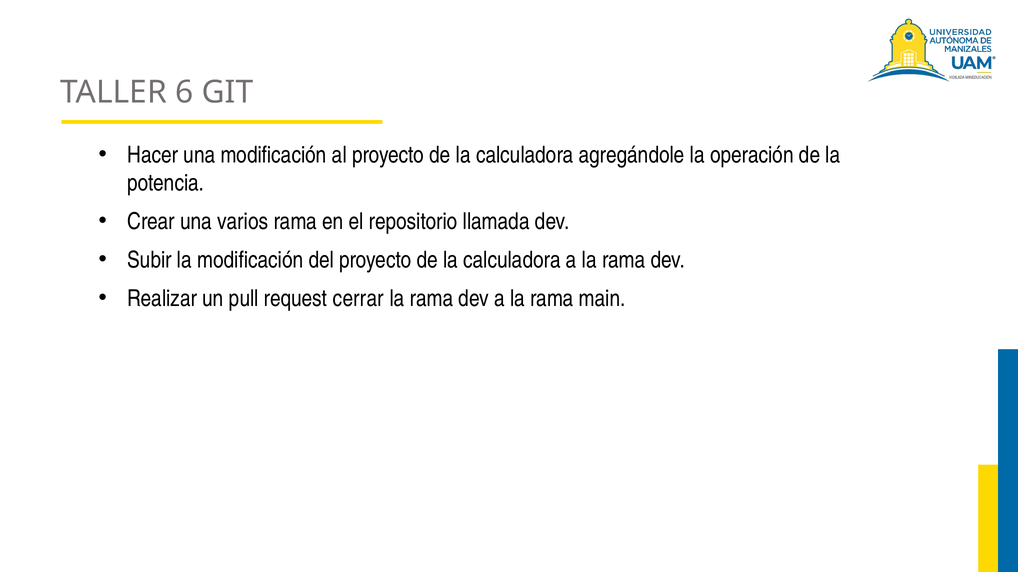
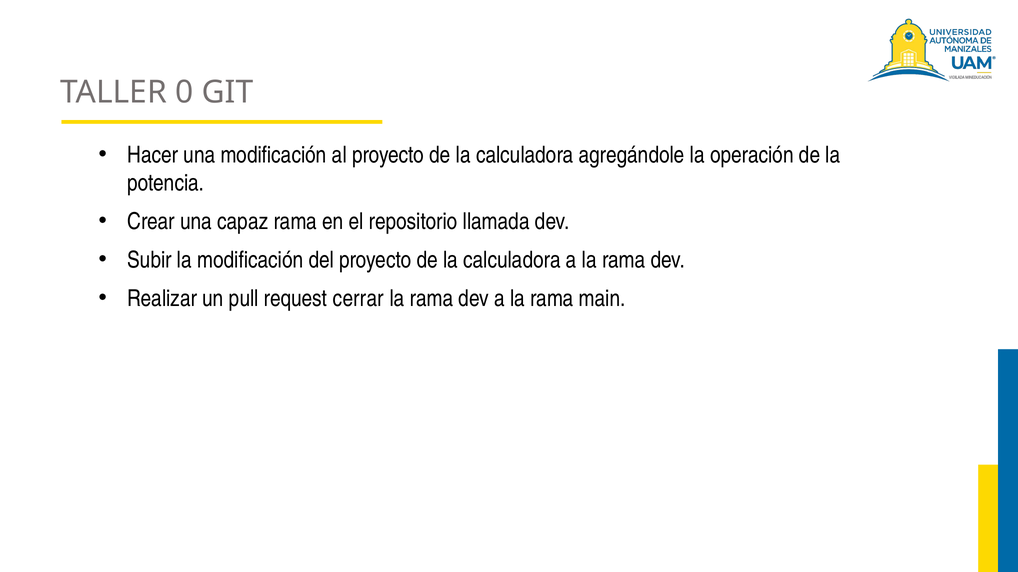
6: 6 -> 0 (184, 92)
varios: varios -> capaz (243, 222)
